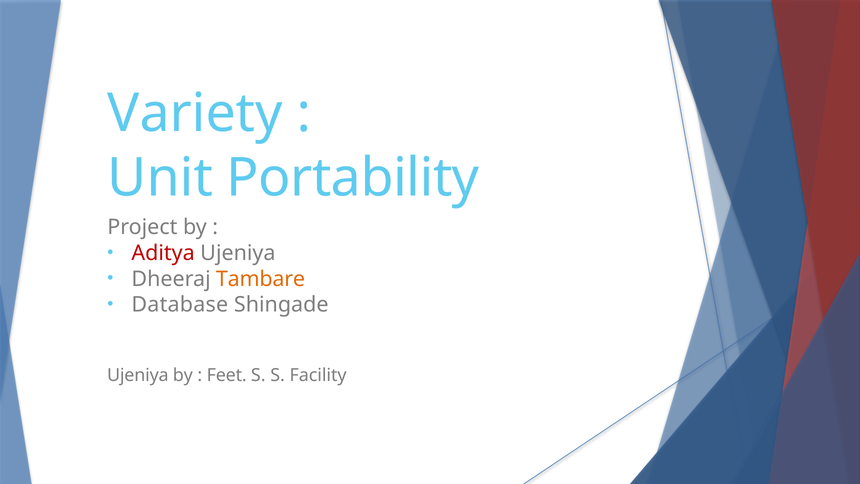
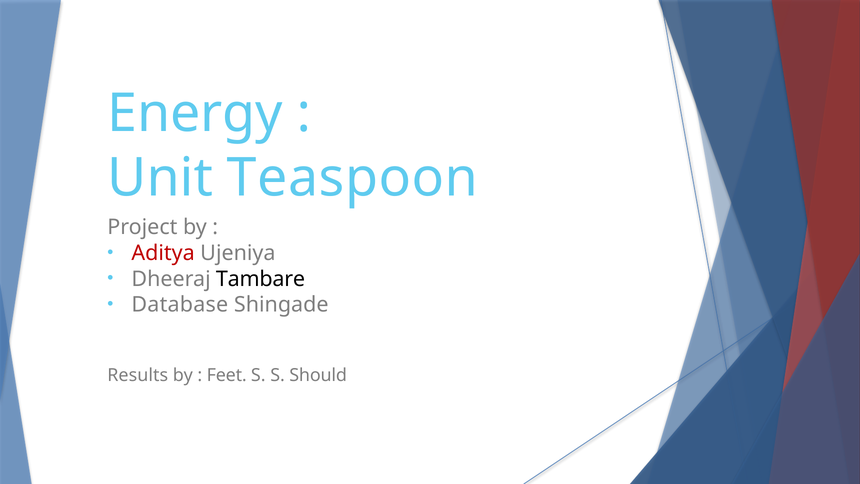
Variety: Variety -> Energy (195, 113)
Portability: Portability -> Teaspoon (352, 178)
Tambare colour: orange -> black (260, 279)
Ujeniya: Ujeniya -> Results (138, 375)
Facility: Facility -> Should (318, 375)
